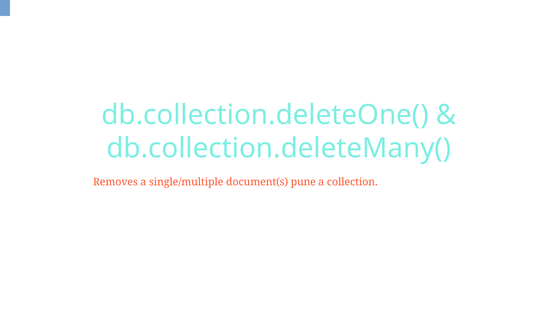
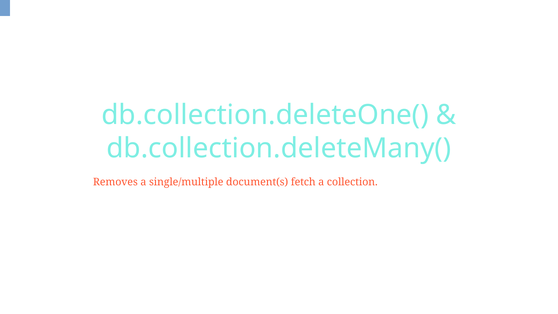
pune: pune -> fetch (303, 182)
